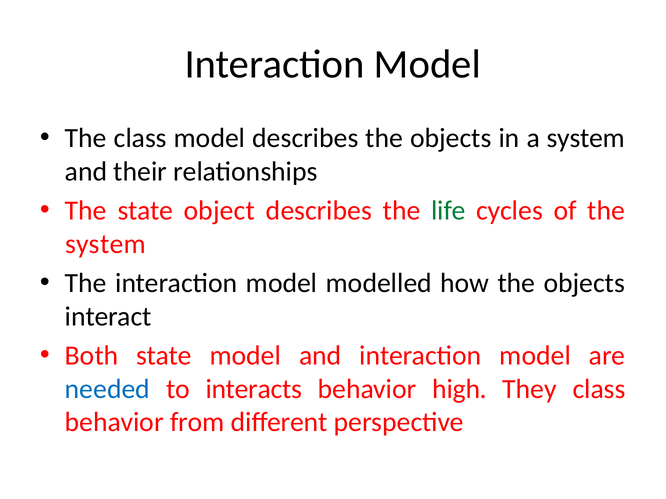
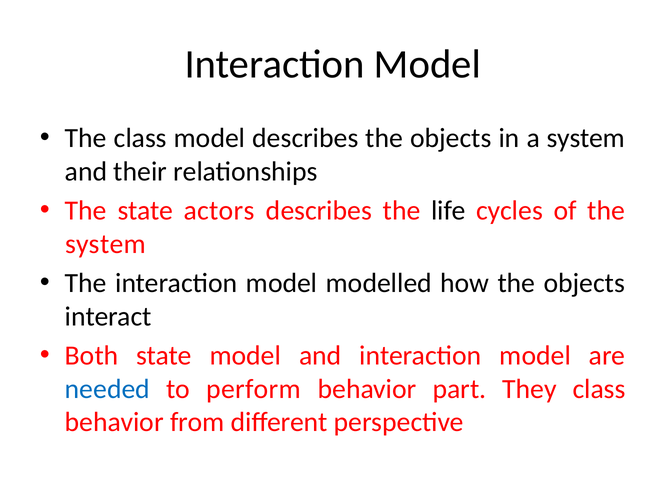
object: object -> actors (219, 211)
life colour: green -> black (448, 211)
interacts: interacts -> perform (254, 389)
high: high -> part (459, 389)
